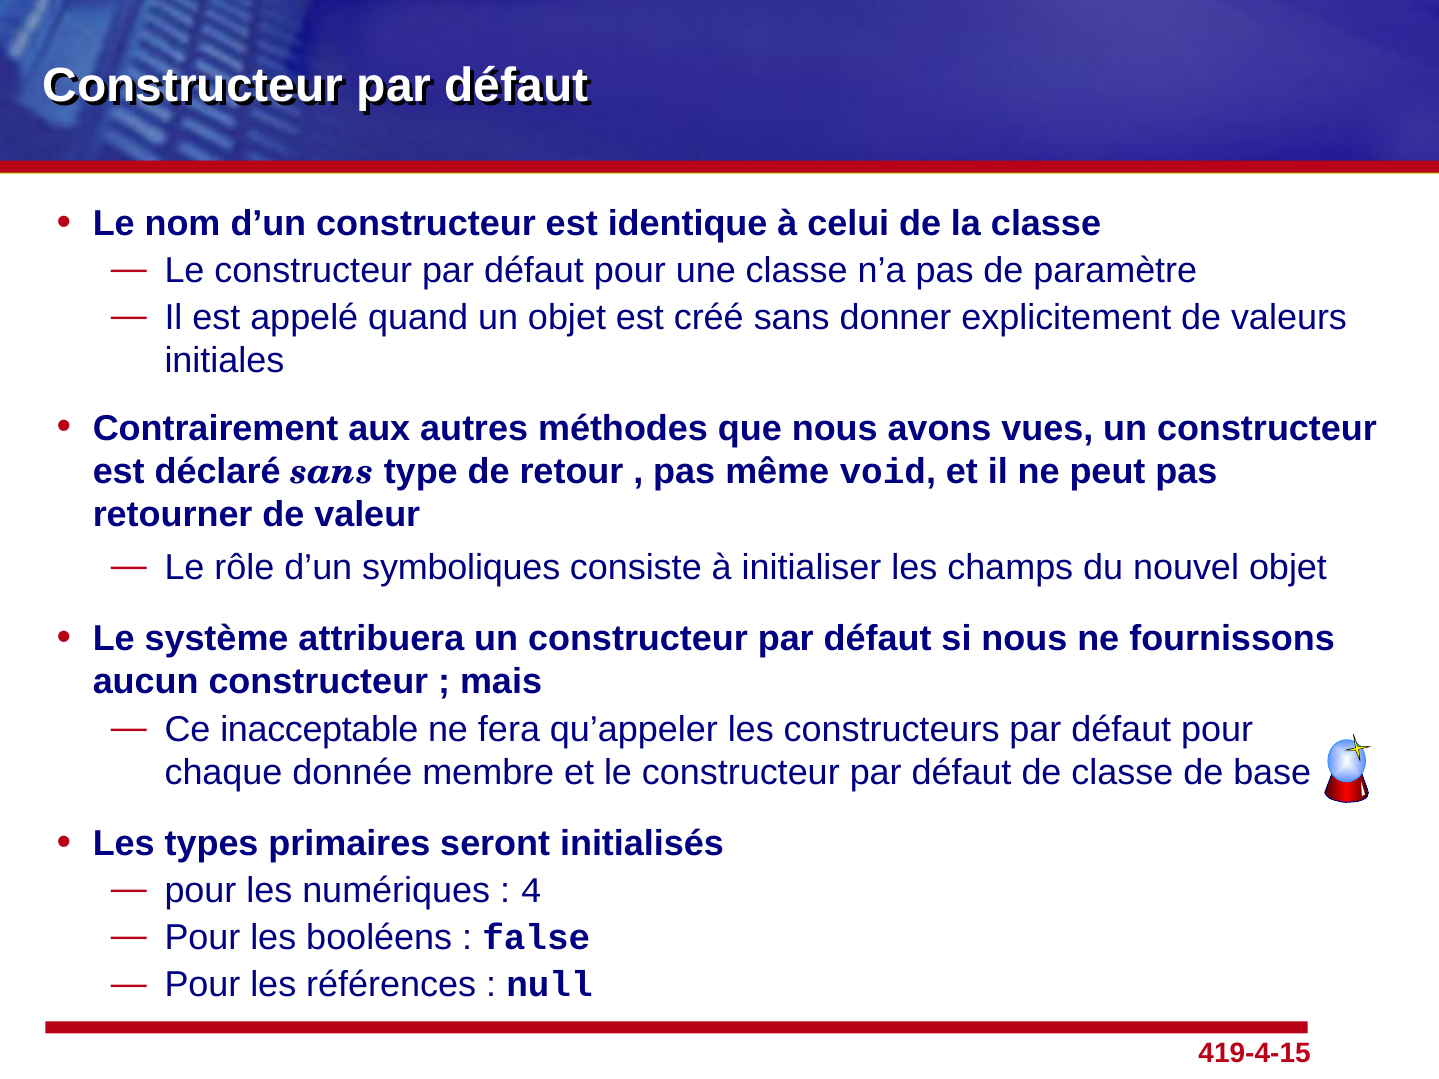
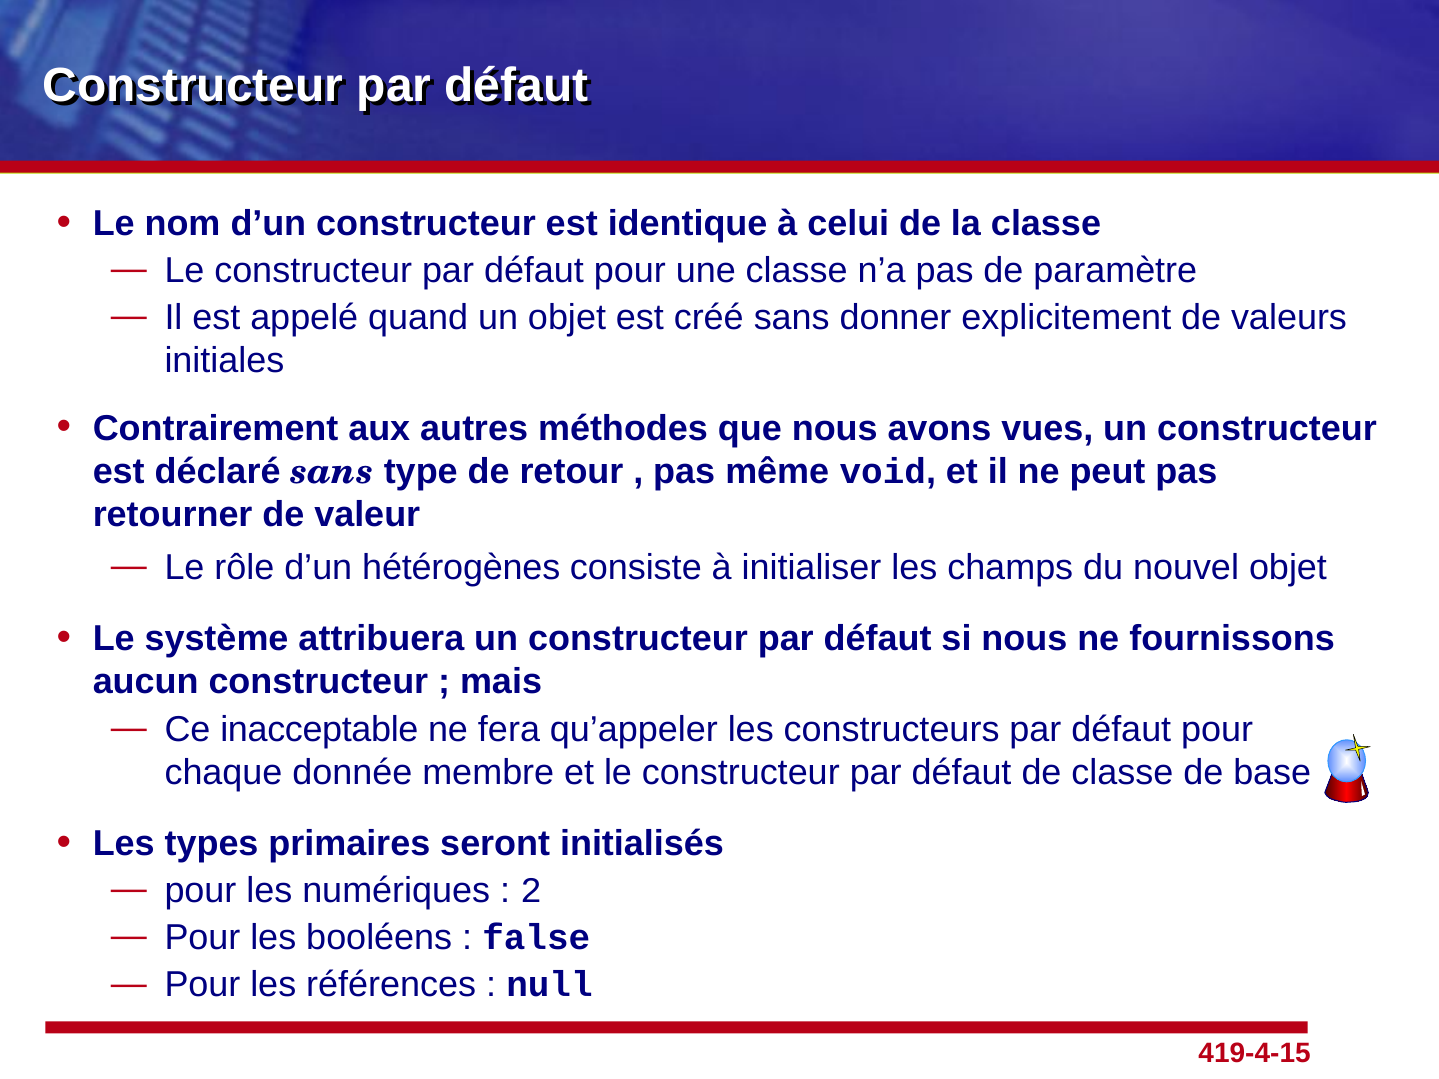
symboliques: symboliques -> hétérogènes (461, 568)
4: 4 -> 2 (531, 891)
